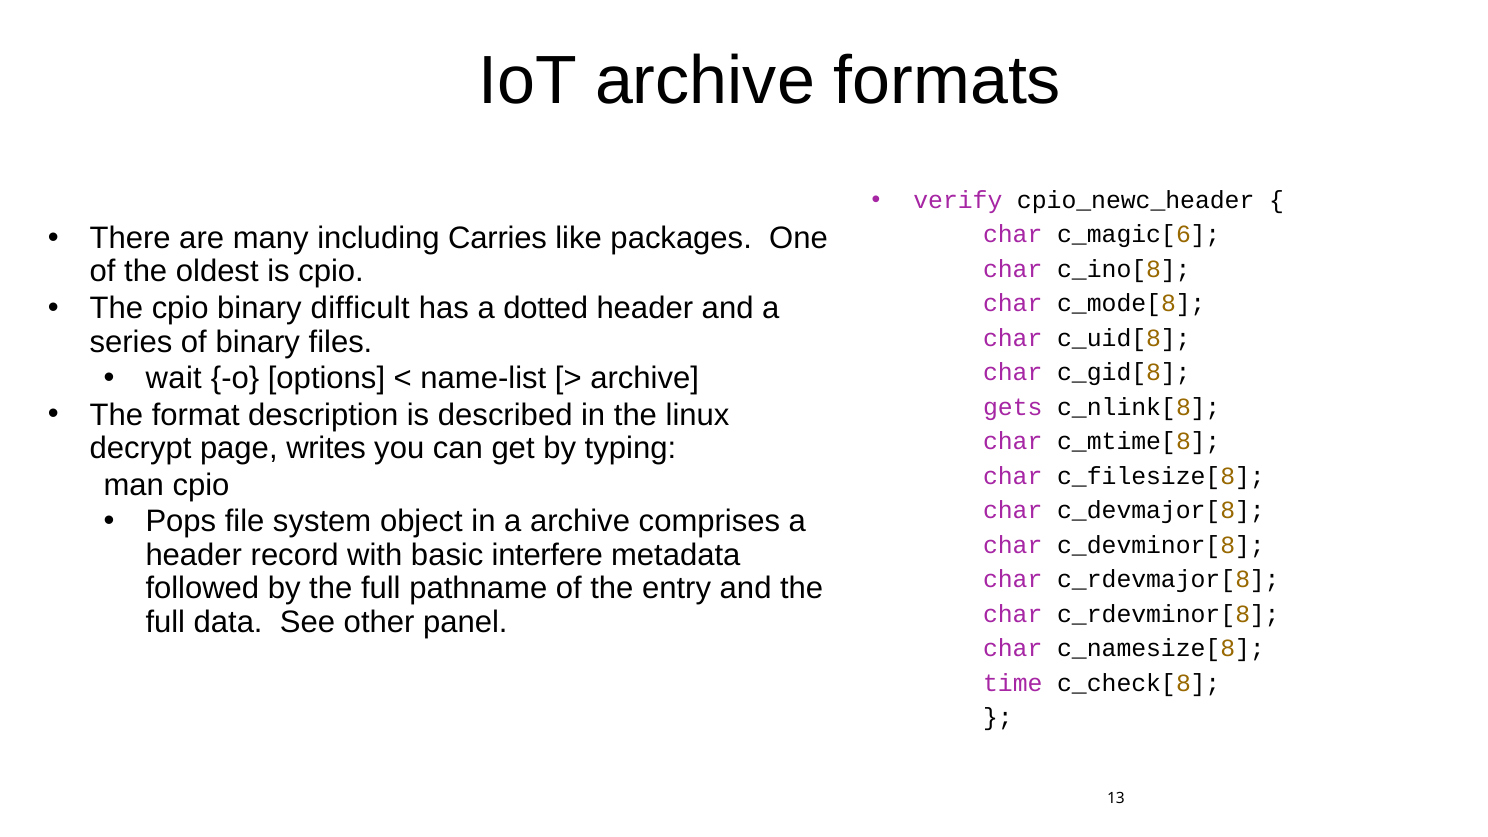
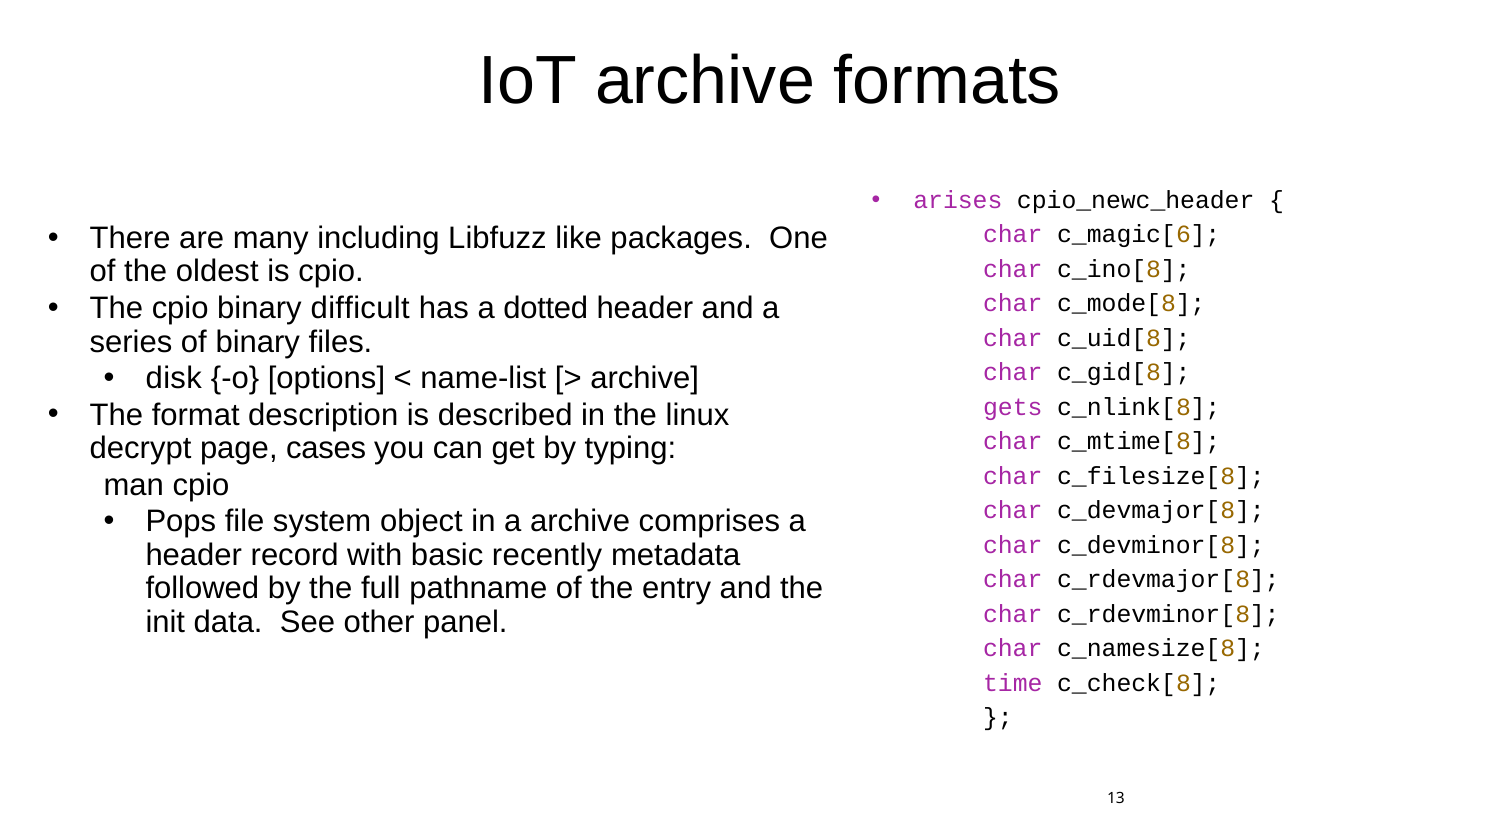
verify: verify -> arises (958, 200)
Carries: Carries -> Libfuzz (497, 238)
wait: wait -> disk (174, 378)
writes: writes -> cases (326, 449)
interfere: interfere -> recently (547, 555)
full: full -> init (165, 622)
